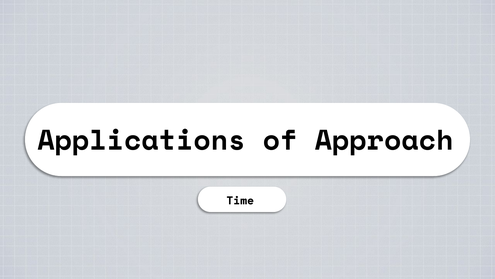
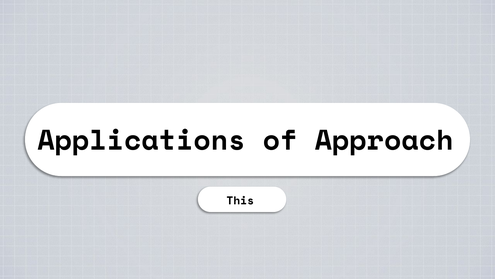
Time: Time -> This (240, 200)
